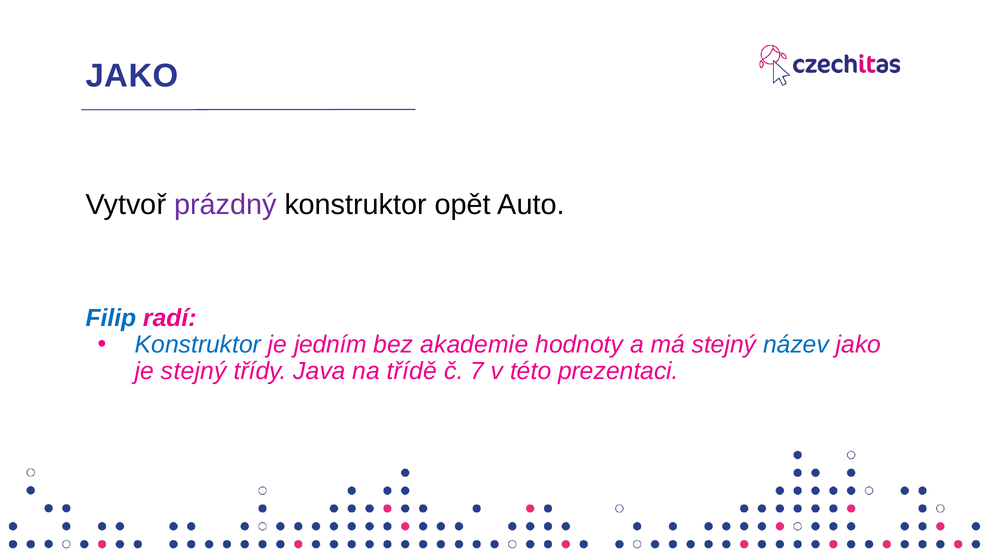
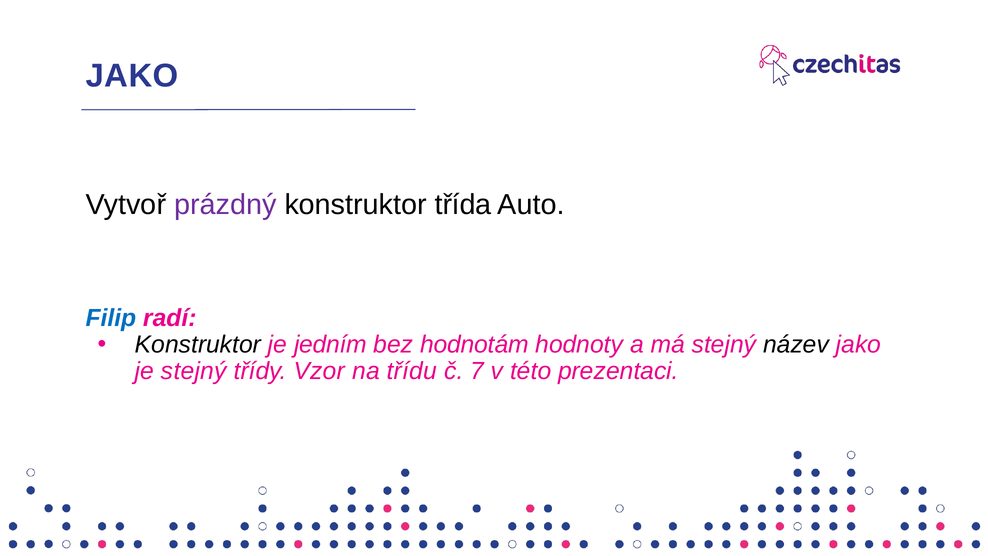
opět: opět -> třída (463, 205)
Konstruktor colour: blue -> black (198, 344)
akademie: akademie -> hodnotám (474, 344)
název colour: blue -> black (796, 344)
Java: Java -> Vzor (319, 371)
třídě: třídě -> třídu (412, 371)
